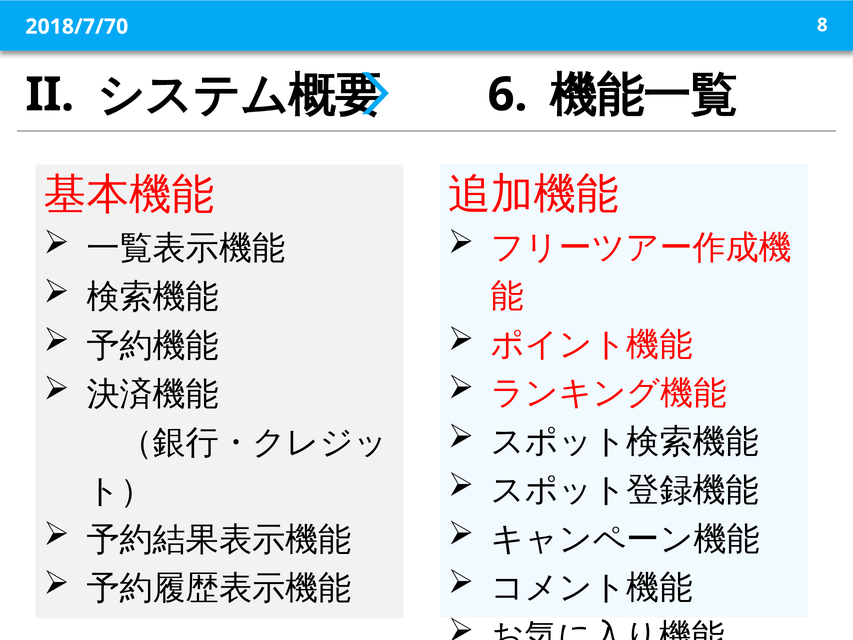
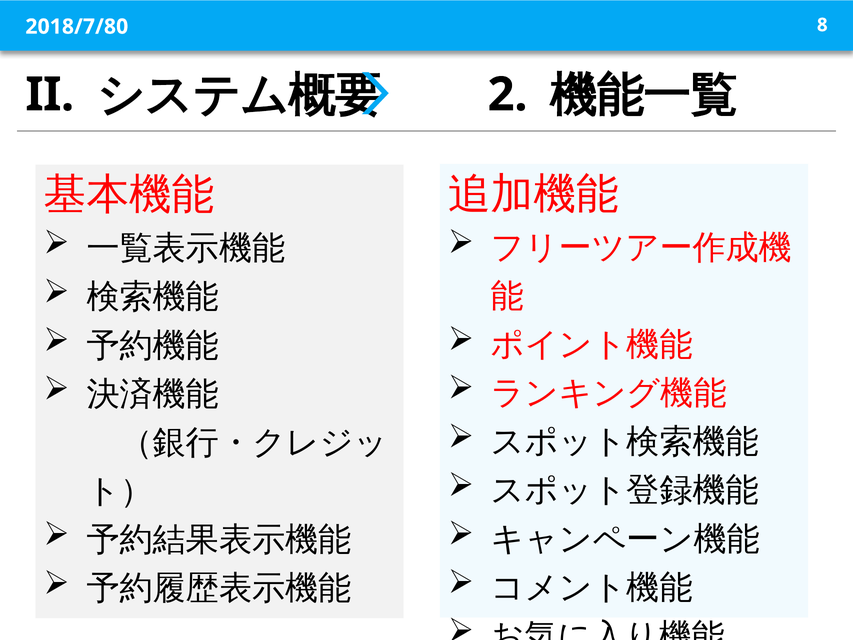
2018/7/70: 2018/7/70 -> 2018/7/80 (77, 27)
6: 6 -> 2 (508, 95)
